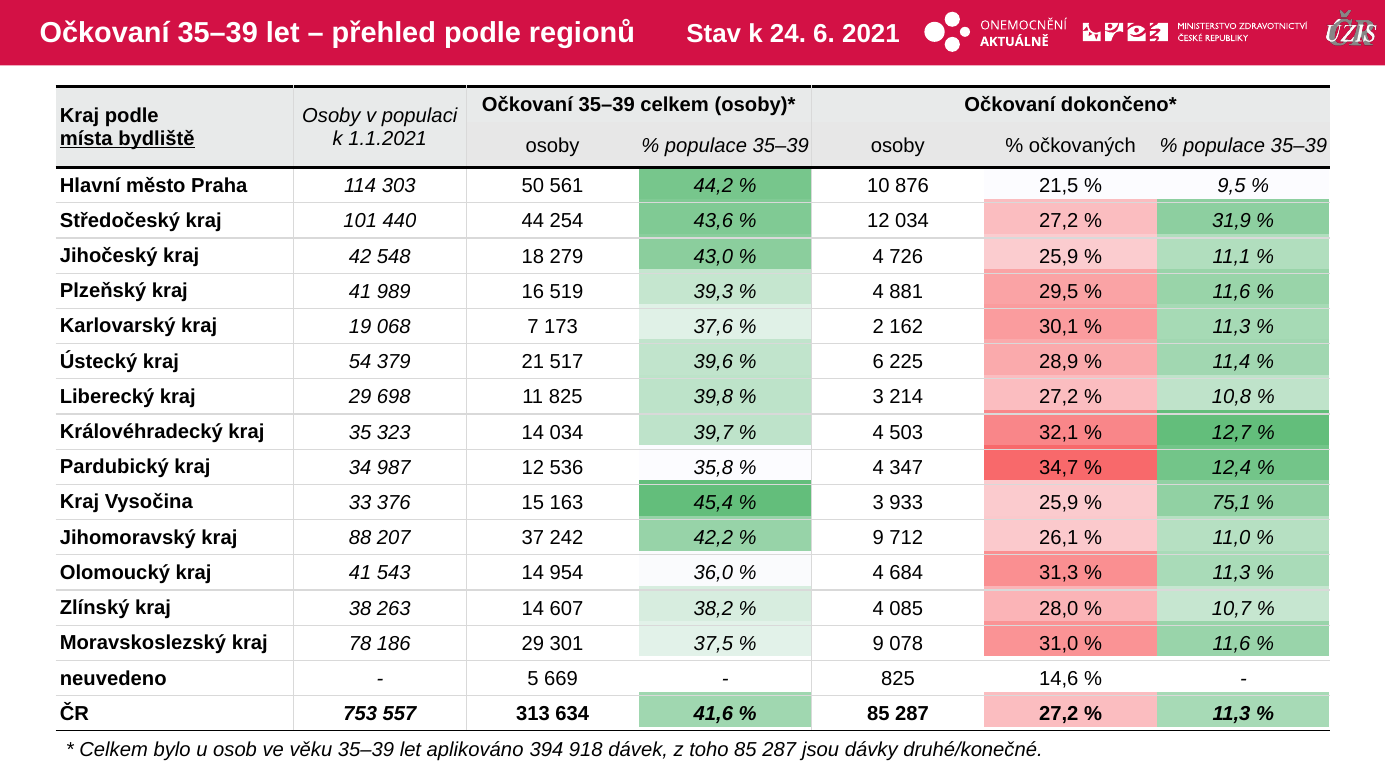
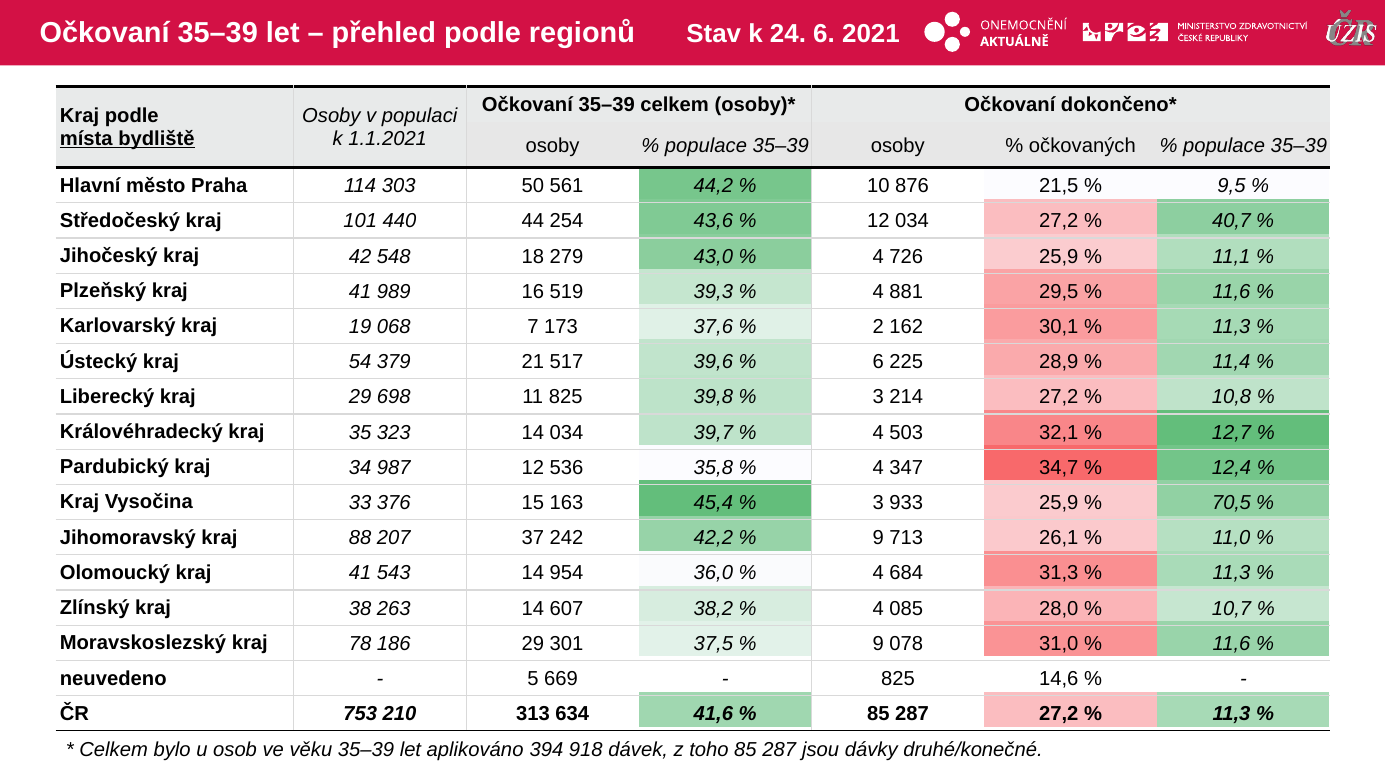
31,9: 31,9 -> 40,7 (1232, 221)
75,1: 75,1 -> 70,5 (1232, 503)
712: 712 -> 713 (906, 538)
557: 557 -> 210 (399, 714)
